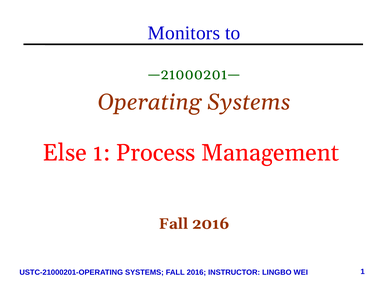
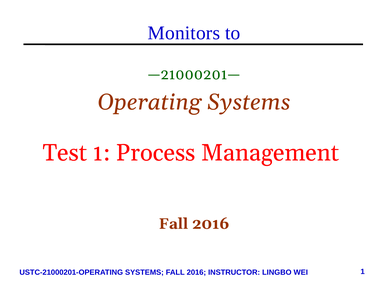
Else: Else -> Test (65, 153)
